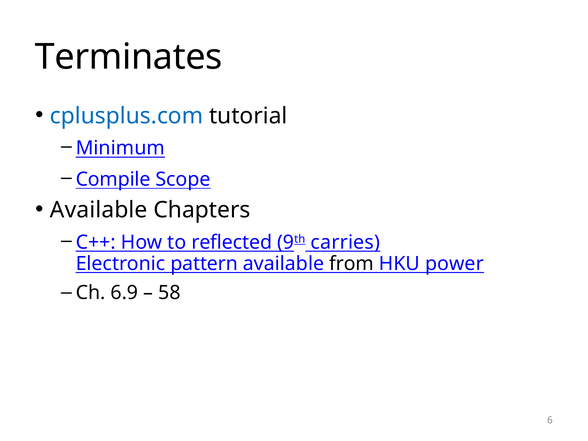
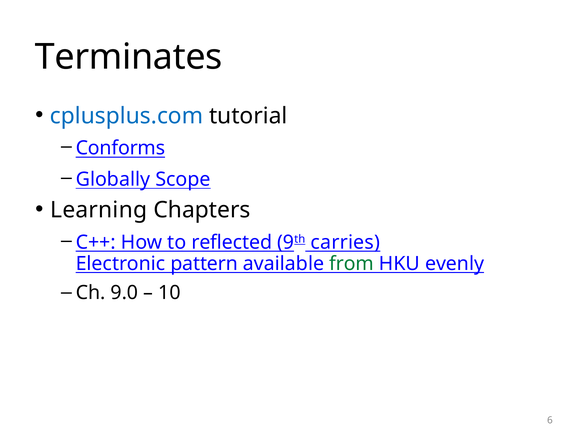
Minimum: Minimum -> Conforms (120, 148)
Compile: Compile -> Globally (113, 179)
Available: Available -> Learning (99, 210)
from colour: black -> green (352, 264)
power: power -> evenly (455, 264)
6.9: 6.9 -> 9.0 (124, 293)
58: 58 -> 10 (169, 293)
